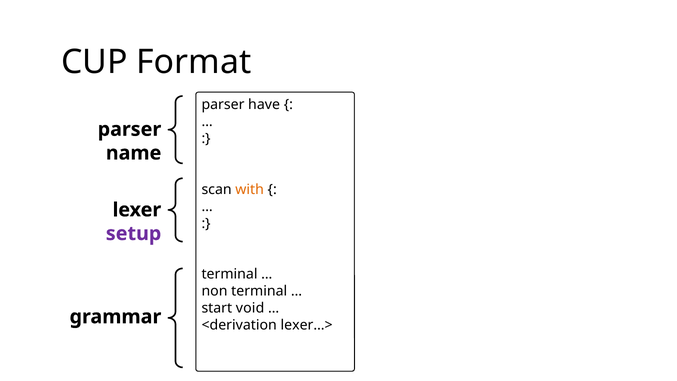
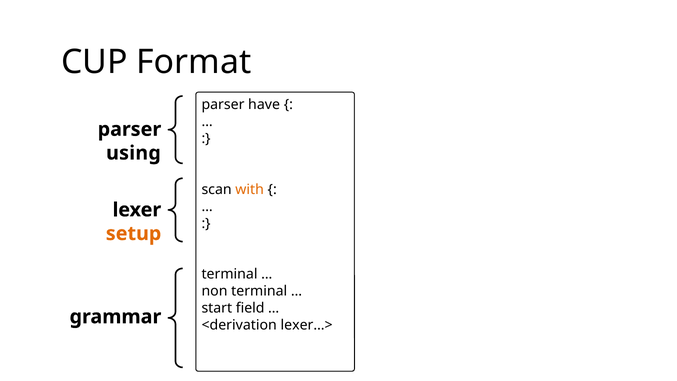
name: name -> using (133, 153)
setup colour: purple -> orange (134, 233)
void: void -> field (250, 308)
